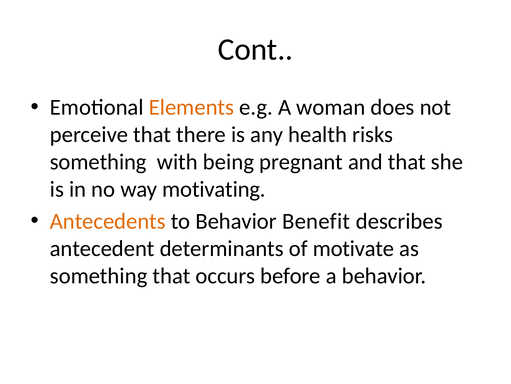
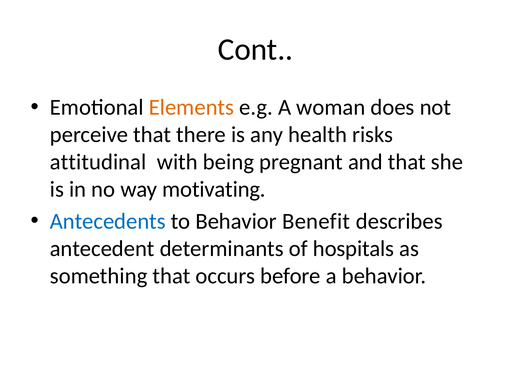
something: something -> attitudinal (98, 162)
Antecedents colour: orange -> blue (108, 221)
motivate: motivate -> hospitals (354, 248)
